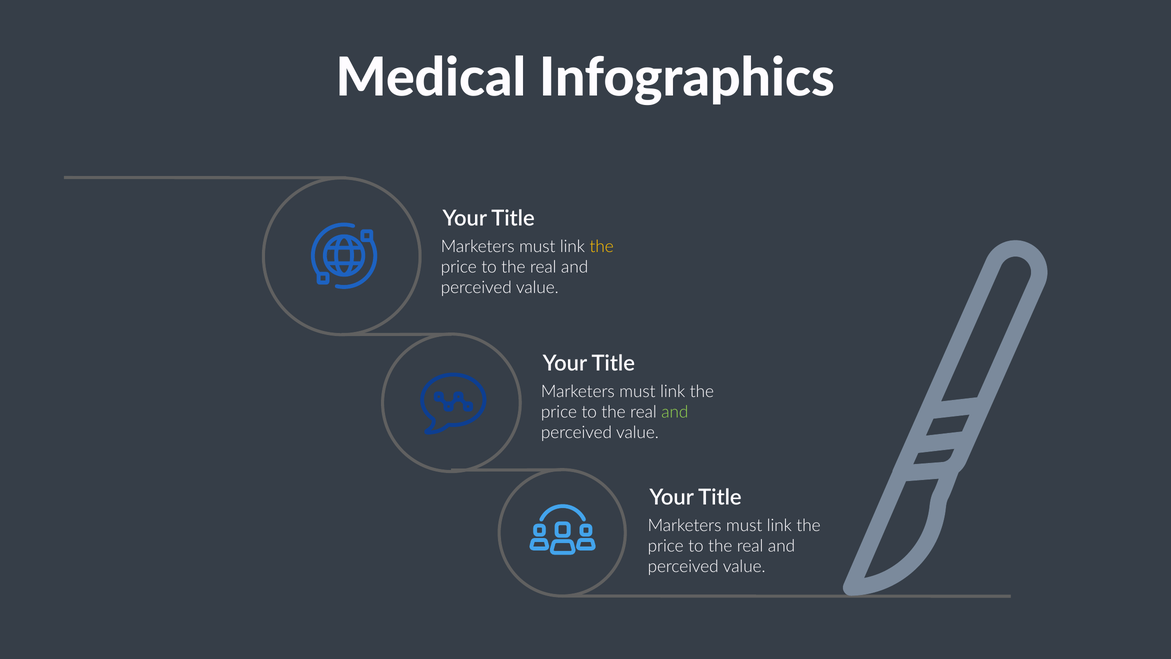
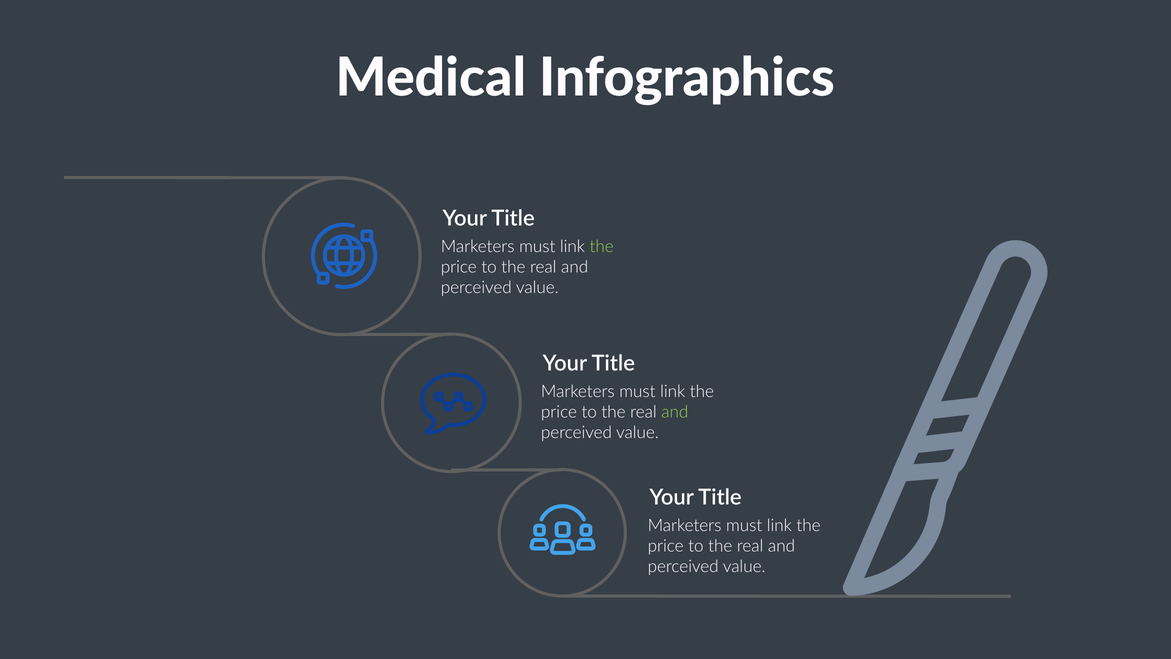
the colour: yellow -> light green (602, 246)
